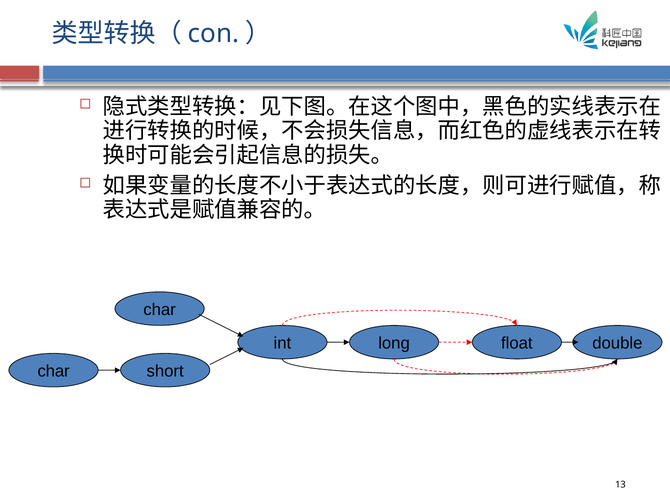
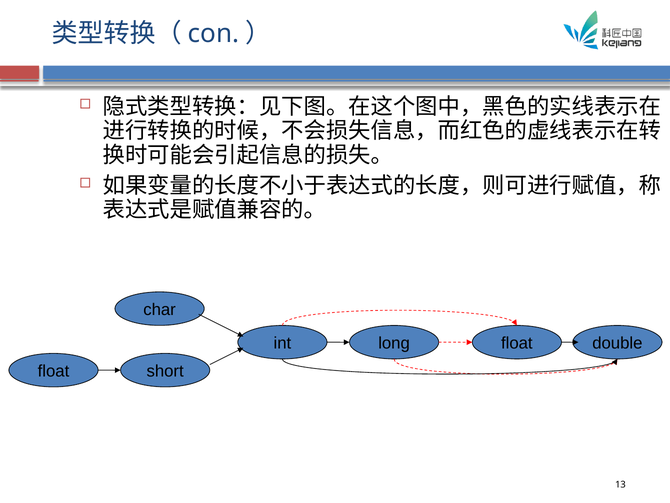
char: char -> float (53, 371)
